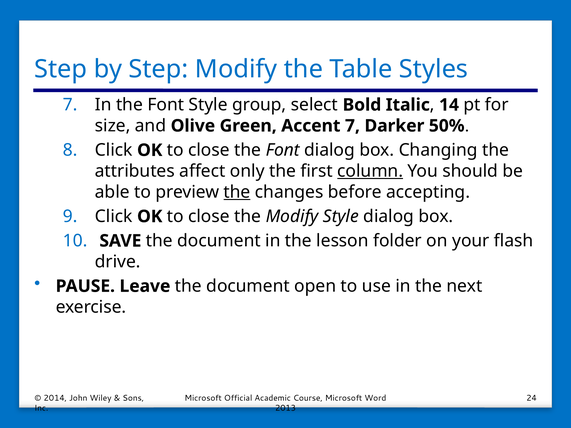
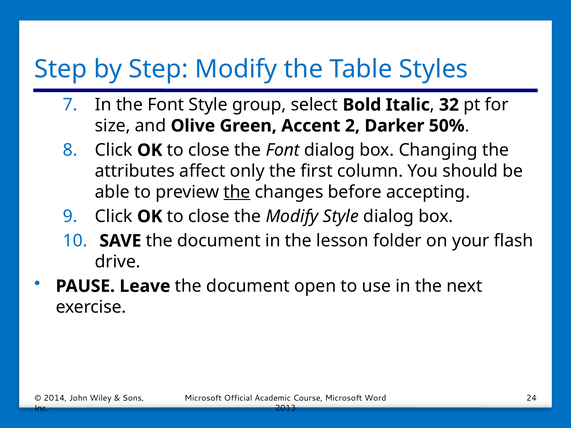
14: 14 -> 32 (449, 105)
Accent 7: 7 -> 2 (352, 126)
column underline: present -> none (370, 171)
